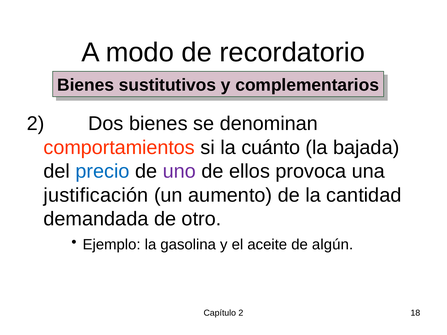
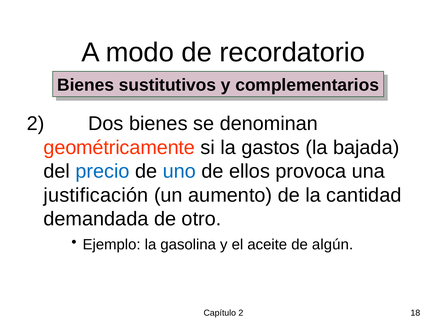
comportamientos: comportamientos -> geométricamente (119, 148)
cuánto: cuánto -> gastos (271, 148)
uno colour: purple -> blue (179, 171)
